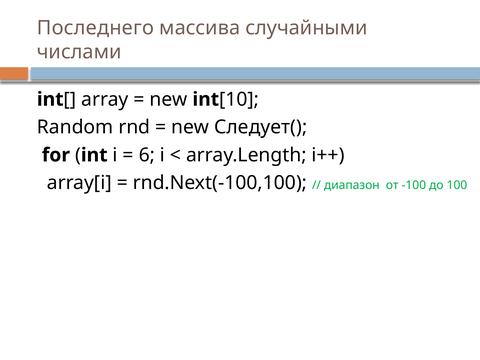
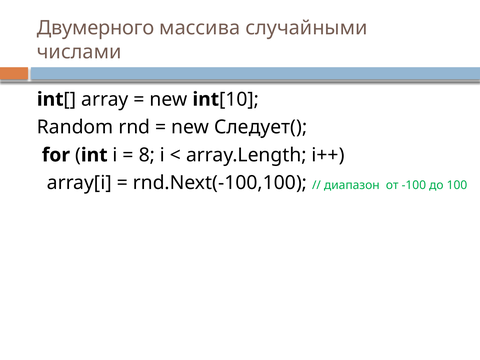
Последнего: Последнего -> Двумерного (96, 28)
6: 6 -> 8 (147, 155)
